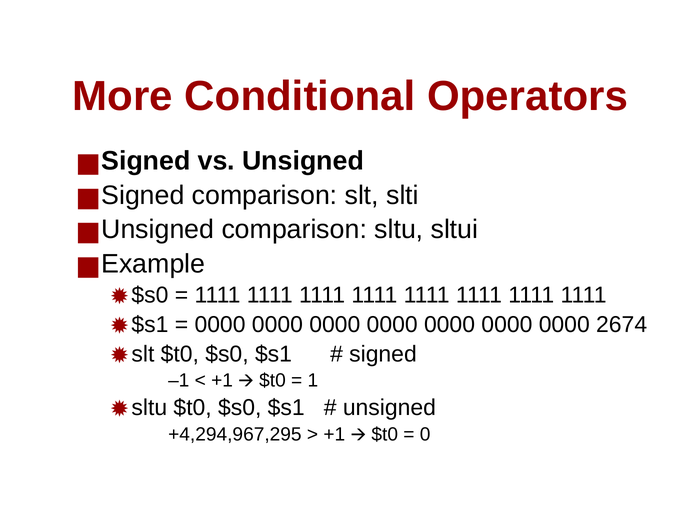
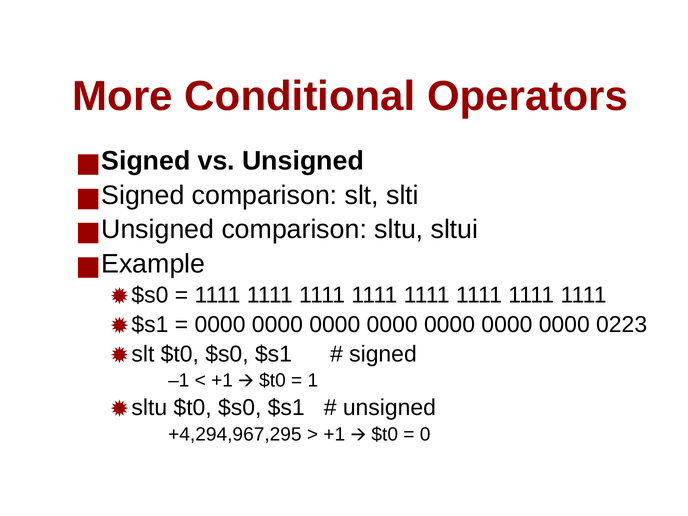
2674: 2674 -> 0223 (622, 325)
